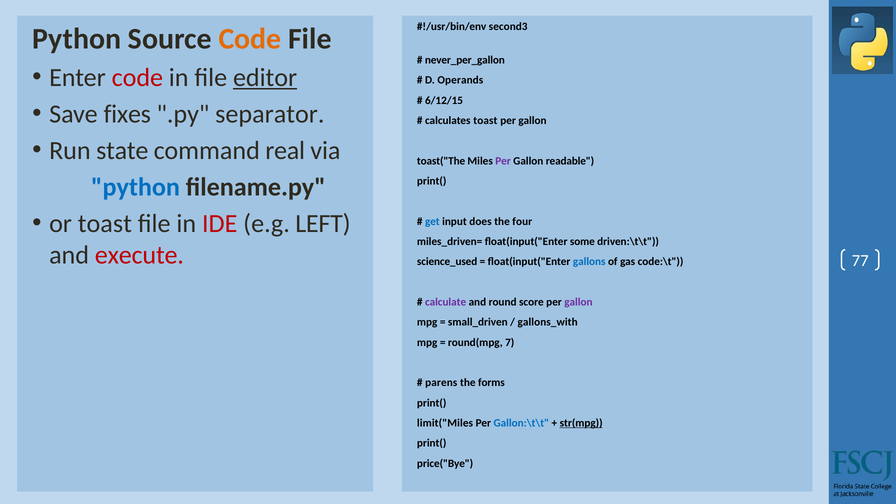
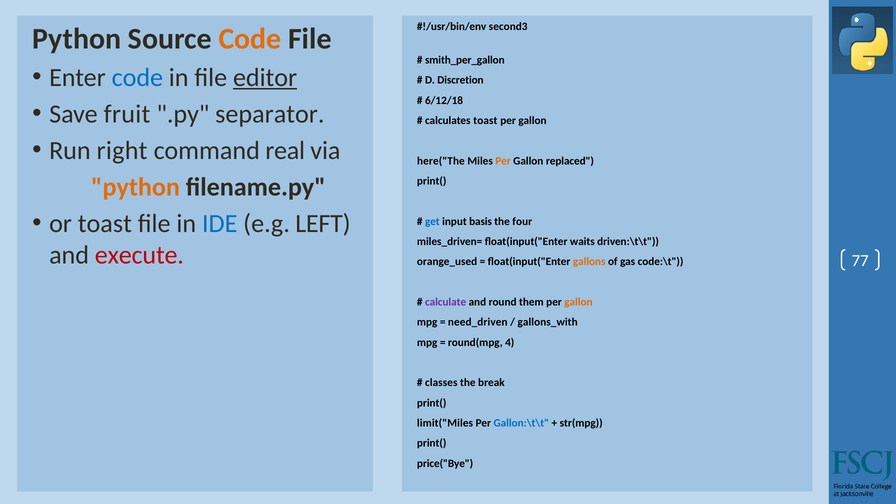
never_per_gallon: never_per_gallon -> smith_per_gallon (465, 60)
code colour: red -> blue (137, 78)
Operands: Operands -> Discretion (460, 80)
6/12/15: 6/12/15 -> 6/12/18 (444, 100)
fixes: fixes -> fruit (127, 114)
state: state -> right (122, 151)
toast("The: toast("The -> here("The (441, 161)
Per colour: purple -> orange (503, 161)
readable: readable -> replaced (570, 161)
python colour: blue -> orange (136, 187)
IDE colour: red -> blue (220, 224)
does: does -> basis (481, 221)
some: some -> waits (582, 242)
science_used: science_used -> orange_used (447, 262)
gallons colour: blue -> orange (589, 262)
score: score -> them (531, 302)
gallon colour: purple -> orange (578, 302)
small_driven: small_driven -> need_driven (478, 322)
7: 7 -> 4 (510, 342)
parens: parens -> classes (441, 383)
forms: forms -> break (491, 383)
str(mpg underline: present -> none (581, 423)
